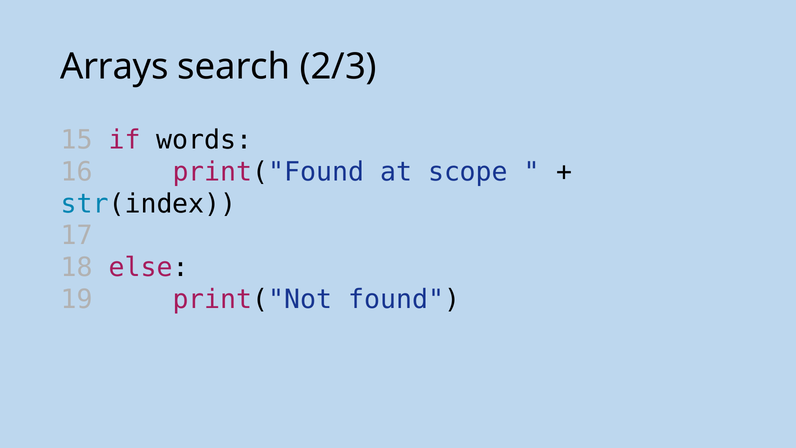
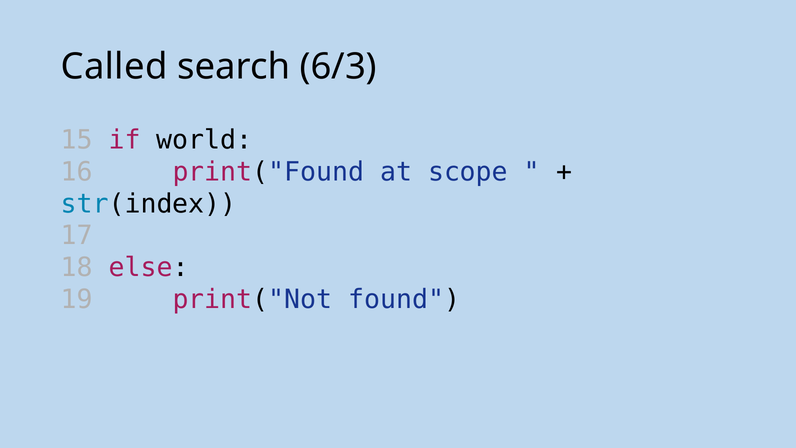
Arrays: Arrays -> Called (114, 67)
2/3: 2/3 -> 6/3 (338, 67)
words: words -> world (204, 140)
